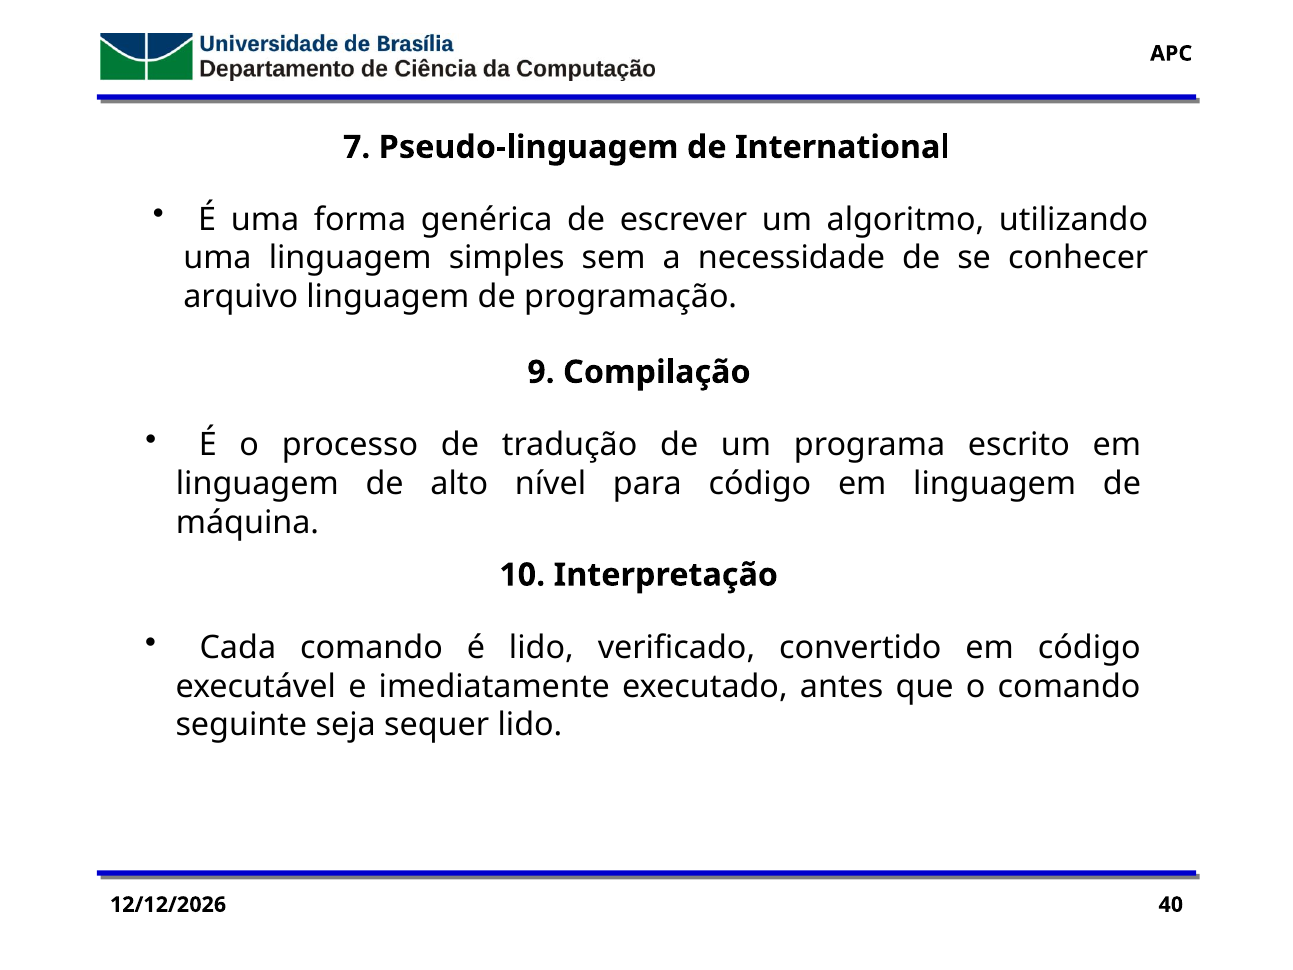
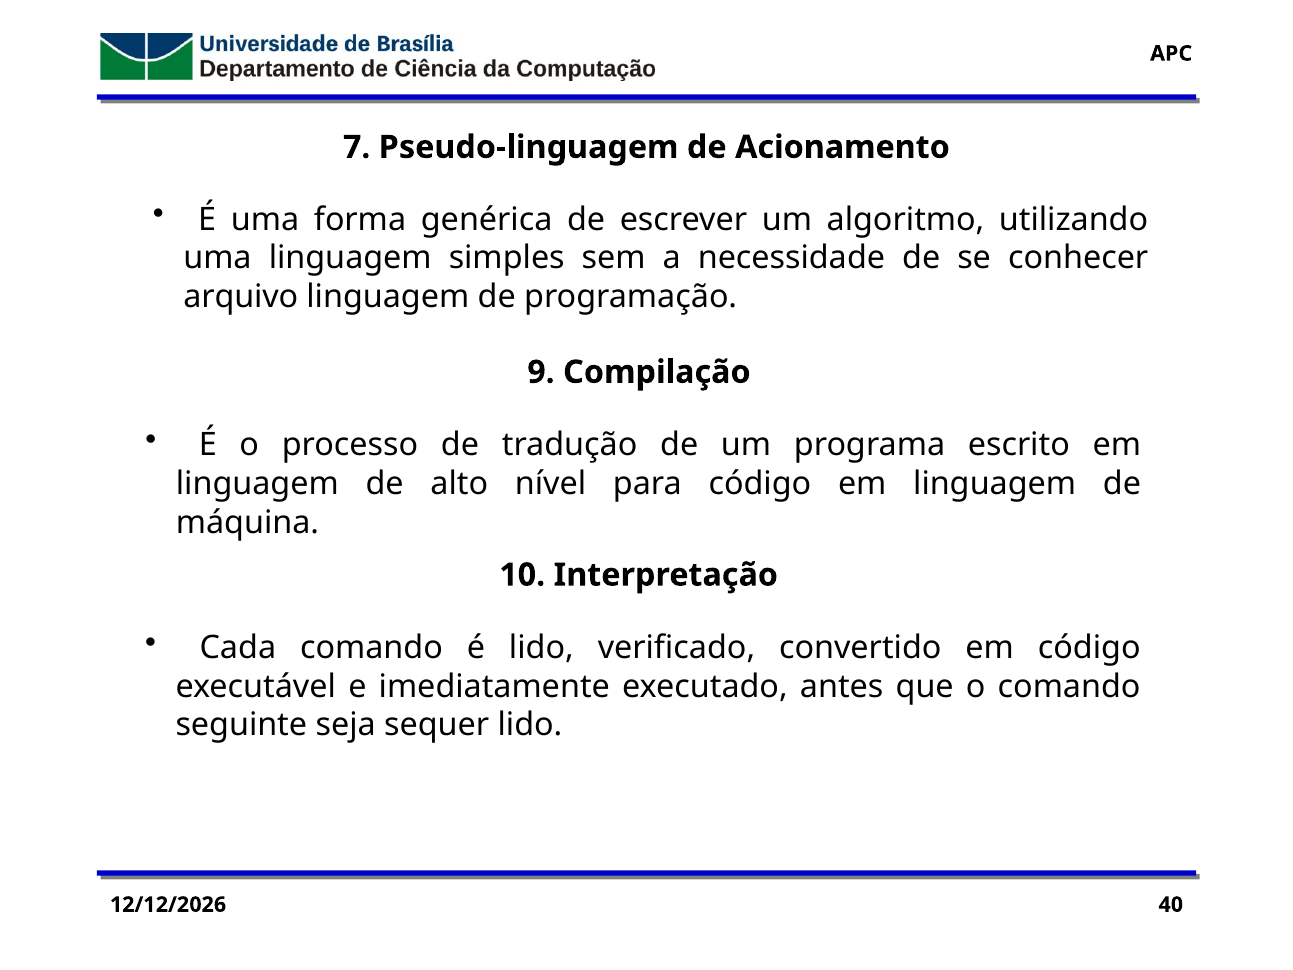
International: International -> Acionamento (842, 147)
